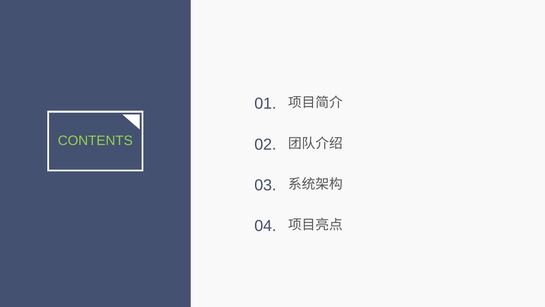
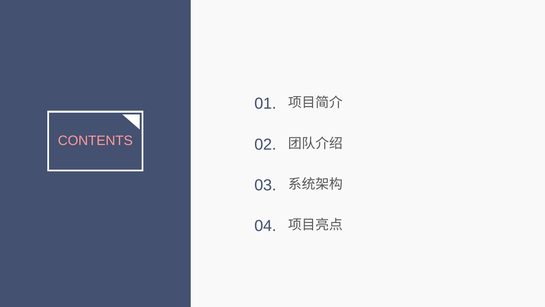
CONTENTS colour: light green -> pink (95, 140)
